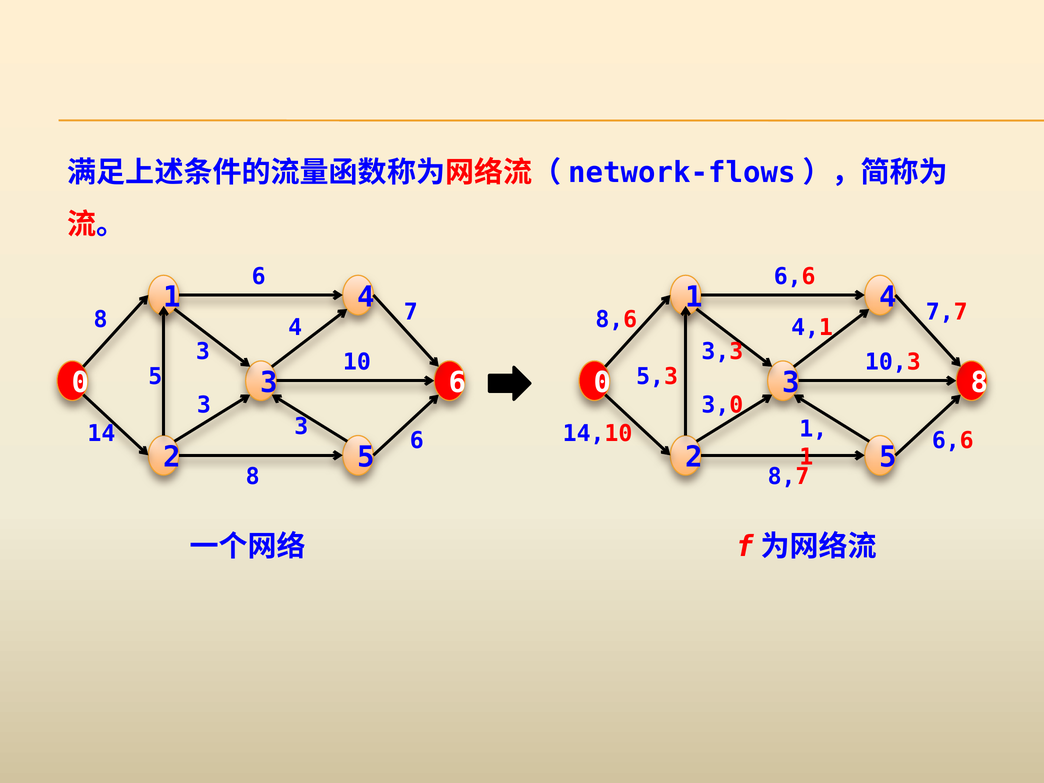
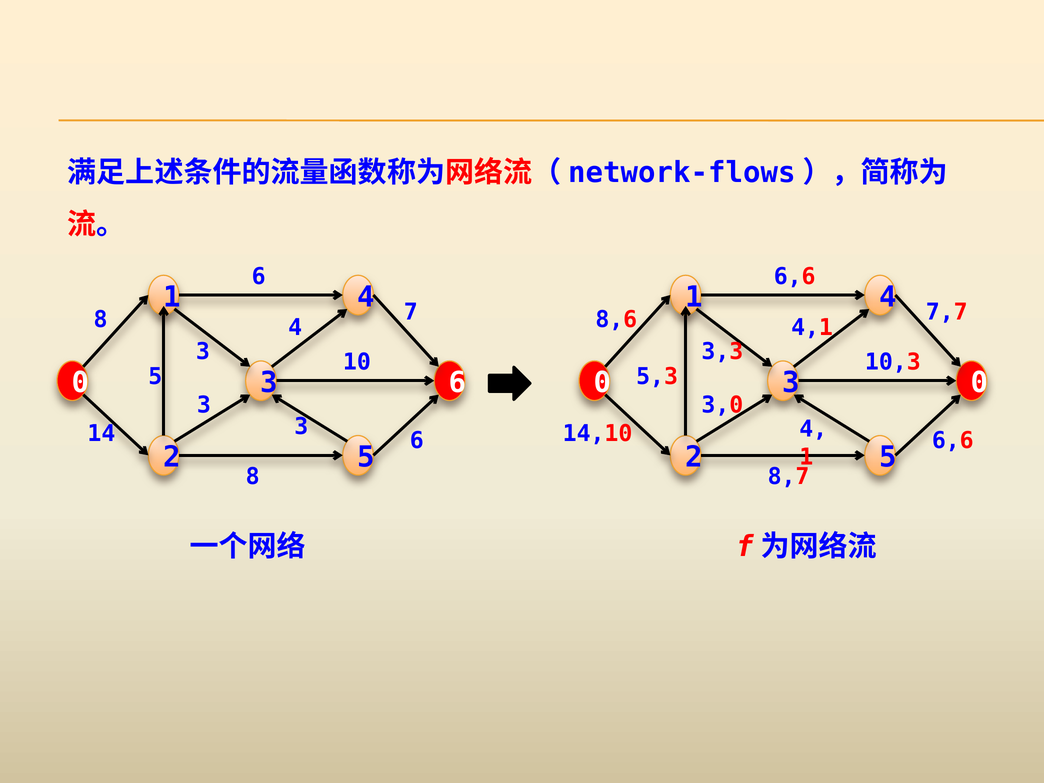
8: 8 -> 0 (980, 383)
1: 1 -> 4 (813, 429)
